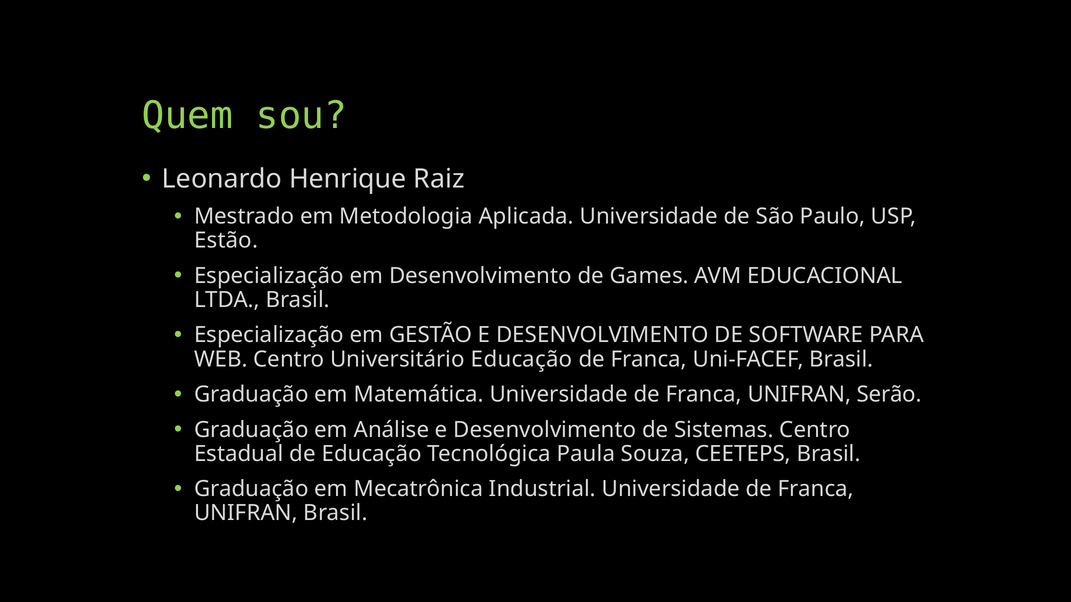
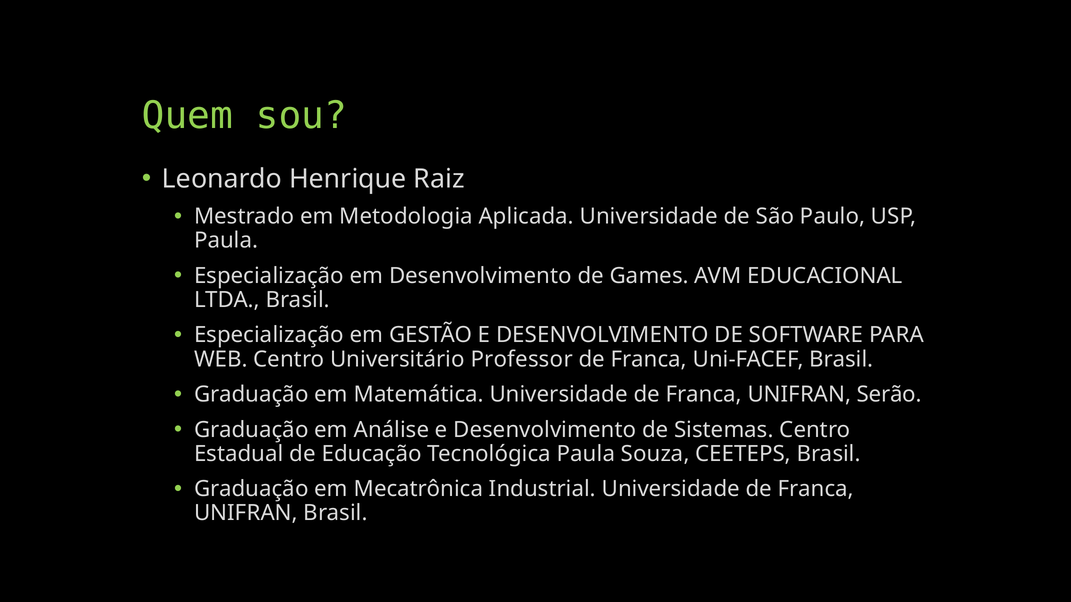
Estão: Estão -> Paula (226, 241)
Universitário Educação: Educação -> Professor (522, 359)
